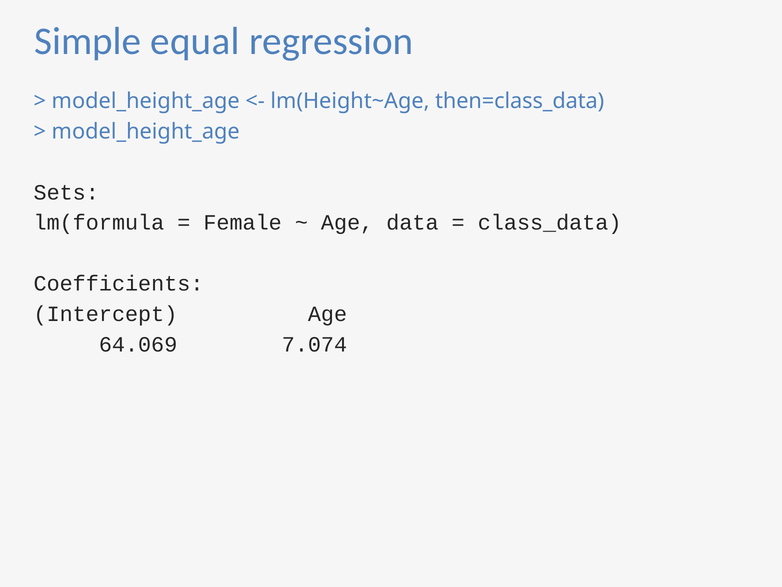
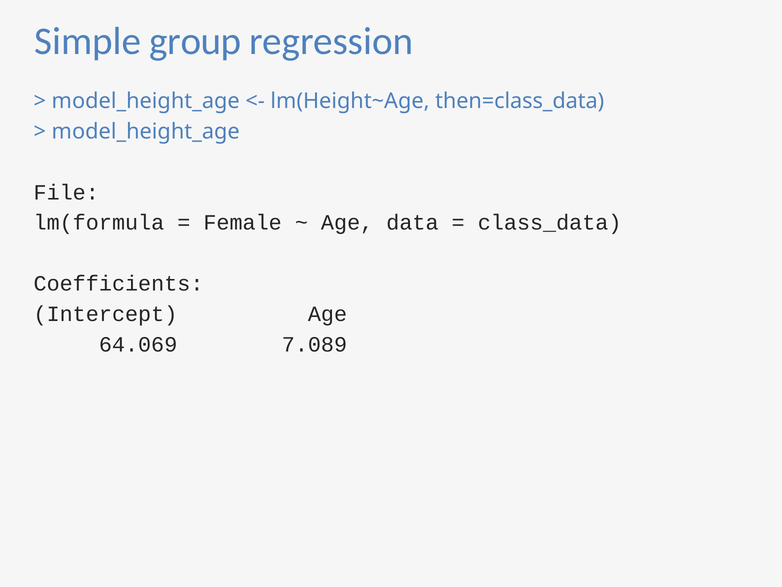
equal: equal -> group (195, 41)
Sets: Sets -> File (66, 192)
7.074: 7.074 -> 7.089 (314, 344)
